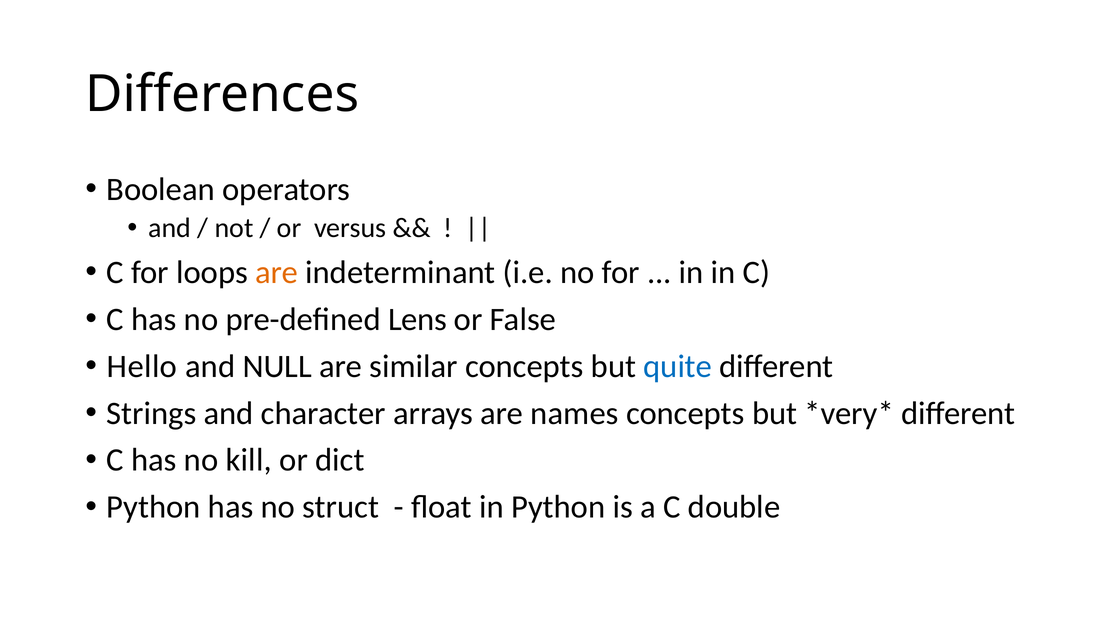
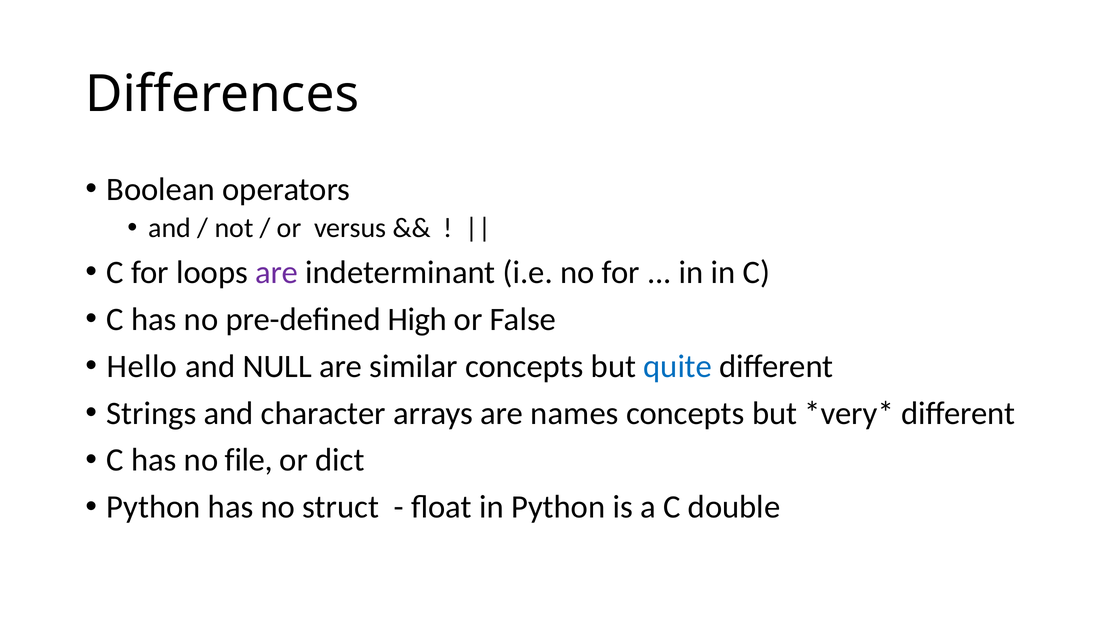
are colour: orange -> purple (277, 272)
Lens: Lens -> High (417, 319)
kill: kill -> file (249, 460)
